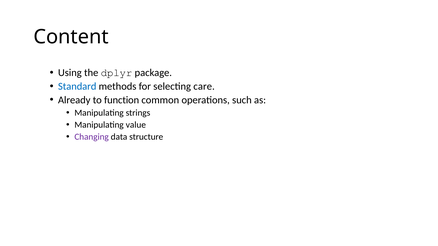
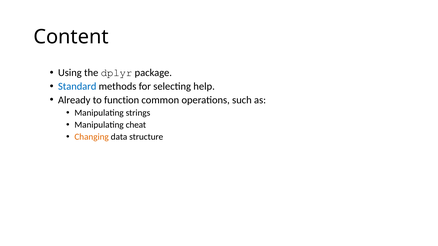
care: care -> help (204, 86)
value: value -> cheat (136, 125)
Changing colour: purple -> orange (92, 137)
